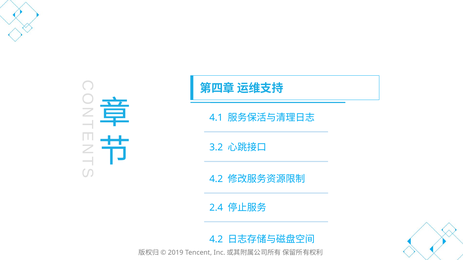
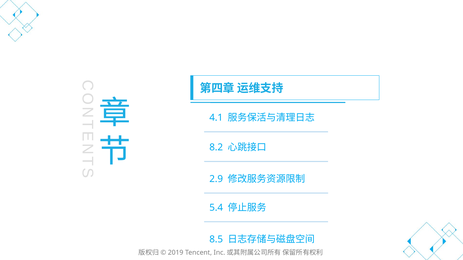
3.2: 3.2 -> 8.2 (216, 148)
4.2: 4.2 -> 2.9 (216, 179)
2.4: 2.4 -> 5.4 (216, 208)
4.2: 4.2 -> 8.5 (216, 240)
